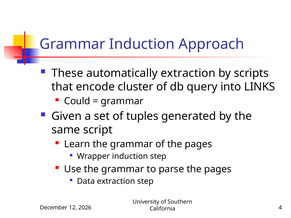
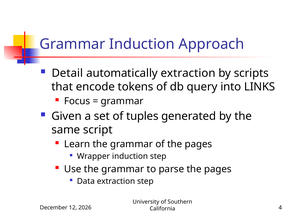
These: These -> Detail (67, 73)
cluster: cluster -> tokens (136, 87)
Could: Could -> Focus (77, 101)
